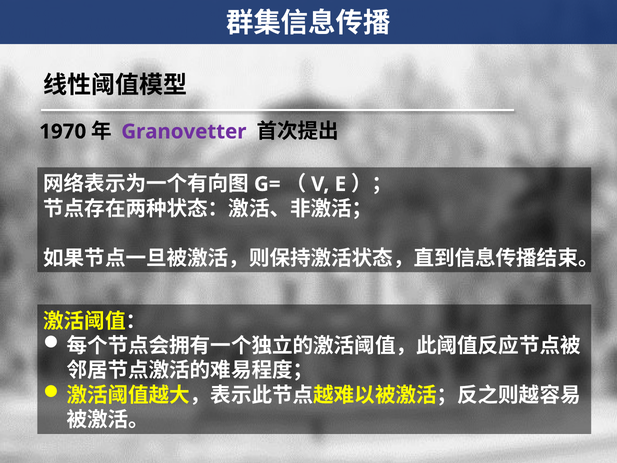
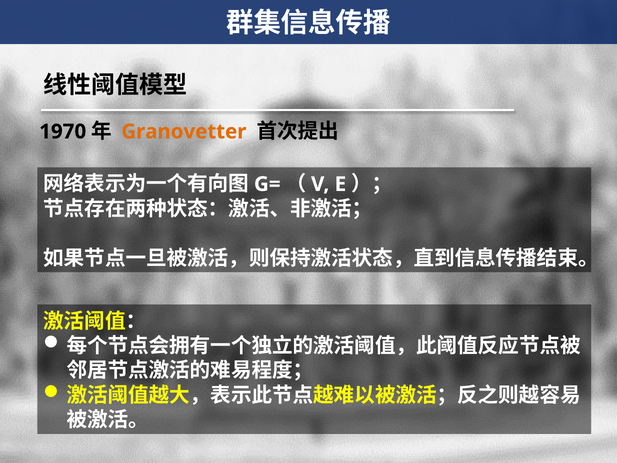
Granovetter colour: purple -> orange (184, 132)
